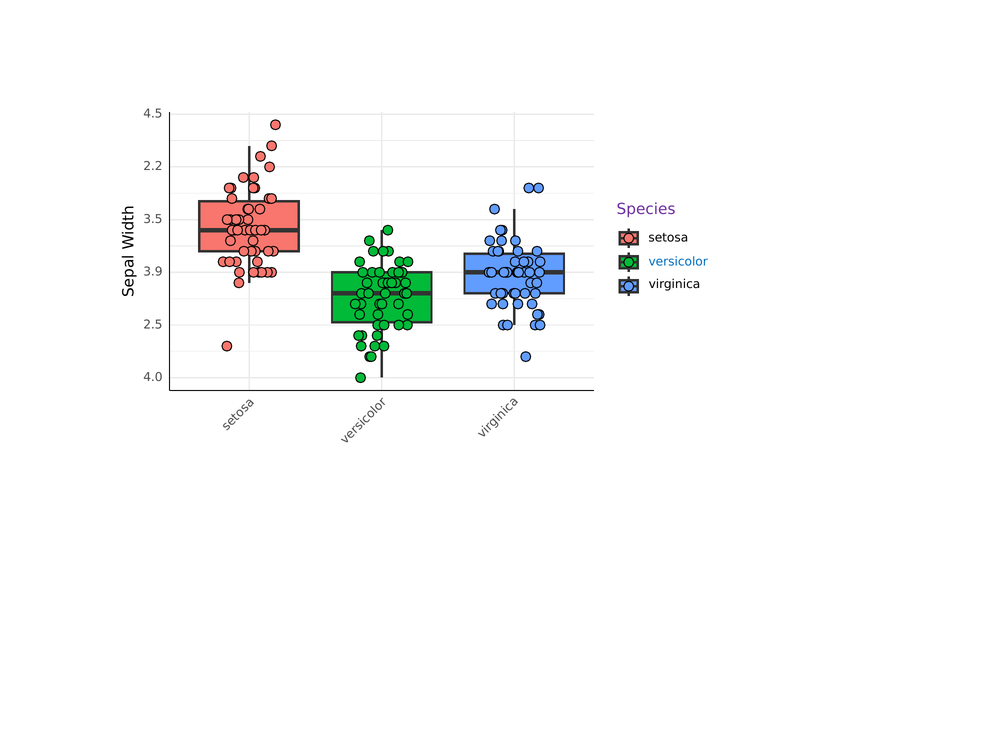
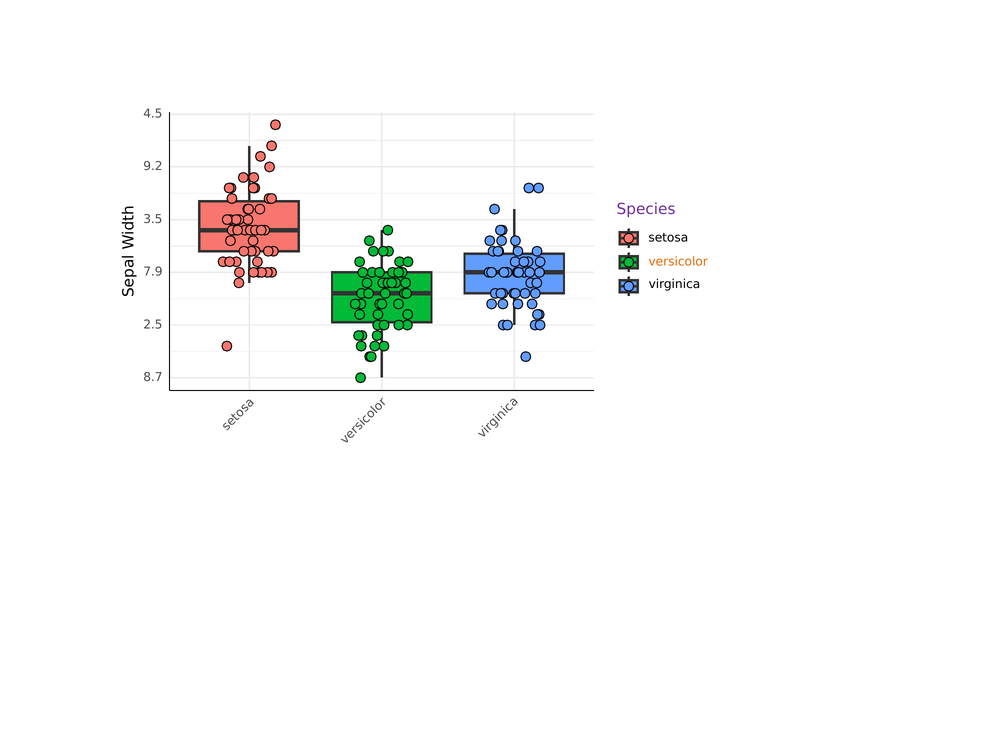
2.2: 2.2 -> 9.2 (153, 166)
versicolor colour: blue -> orange (678, 261)
3.9: 3.9 -> 7.9 (153, 272)
4.0: 4.0 -> 8.7 (153, 377)
